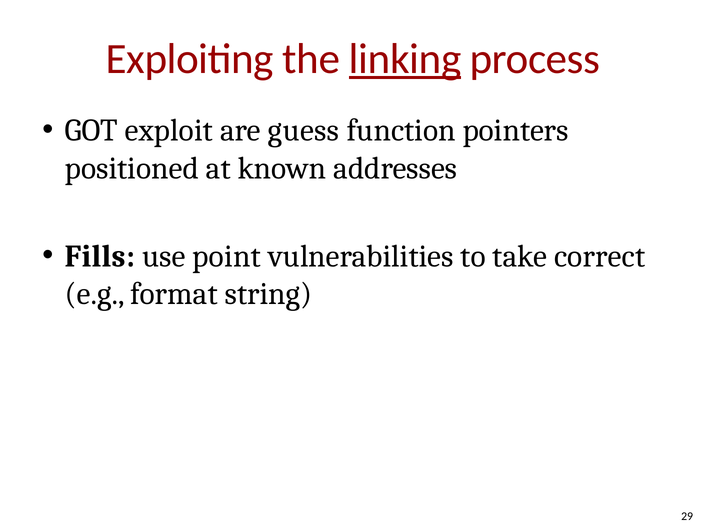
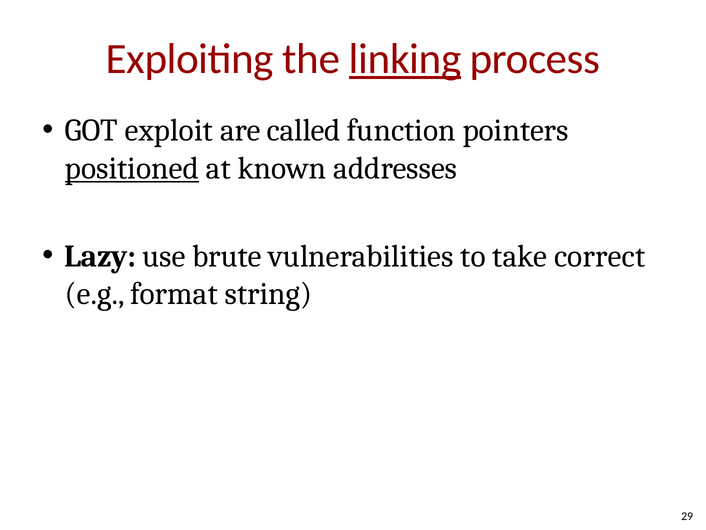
guess: guess -> called (304, 130)
positioned underline: none -> present (132, 168)
Fills: Fills -> Lazy (100, 256)
point: point -> brute (227, 256)
